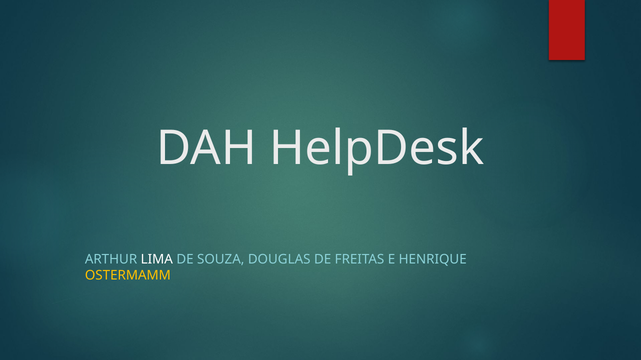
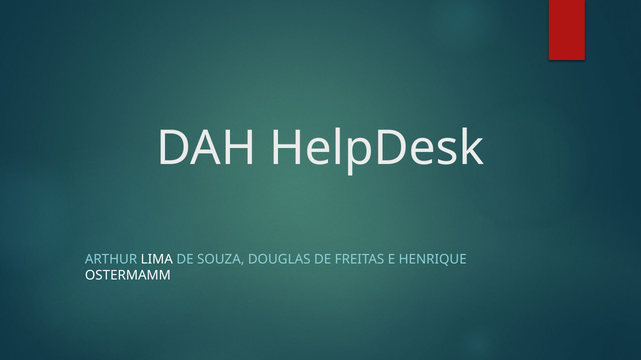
OSTERMAMM colour: yellow -> white (128, 276)
